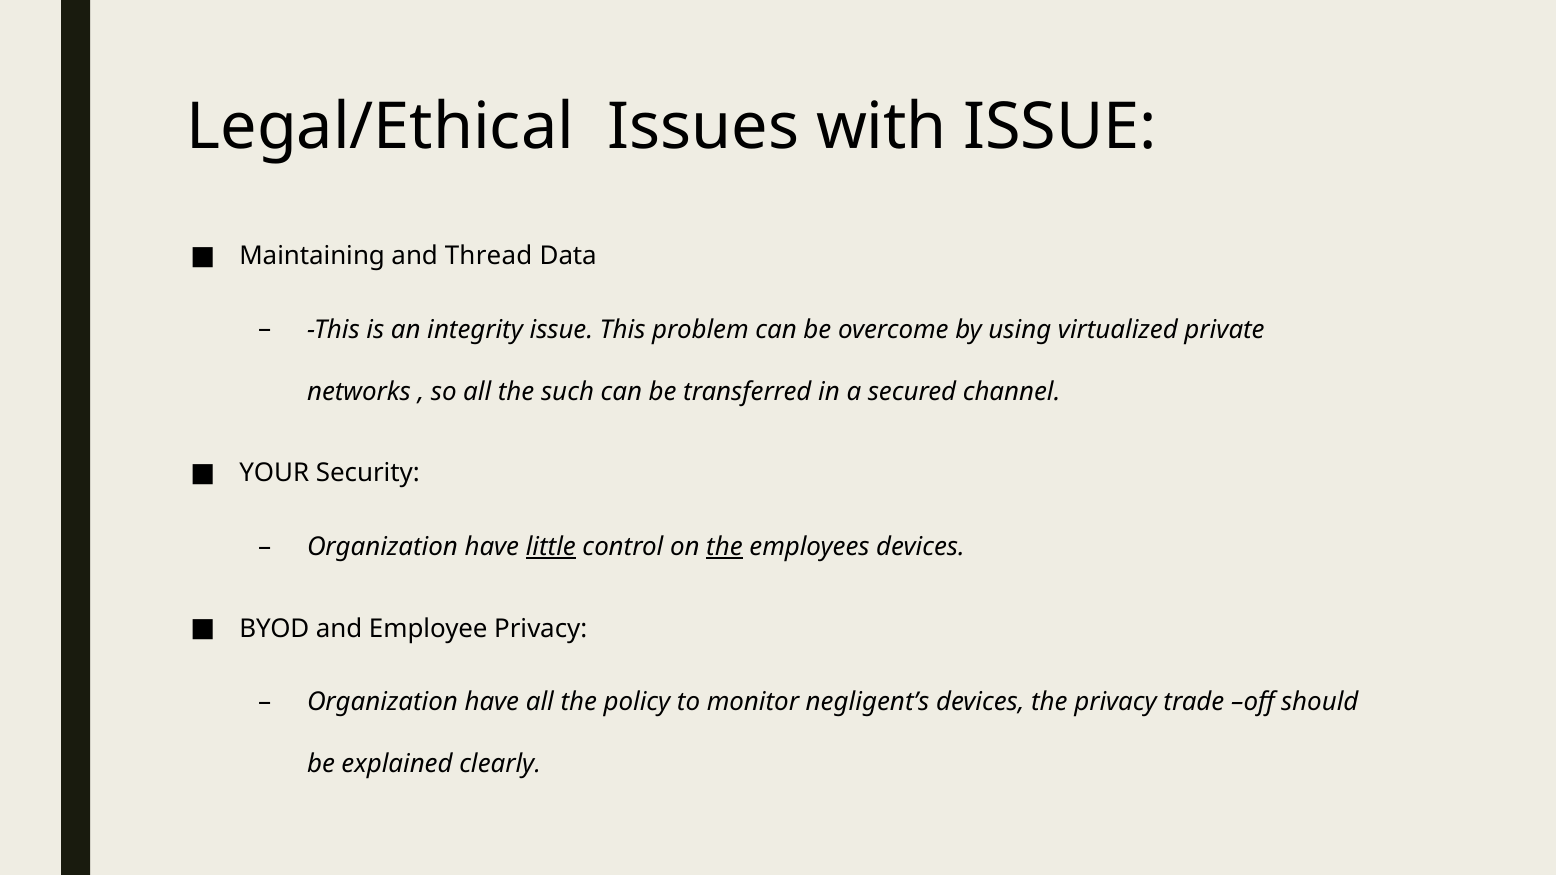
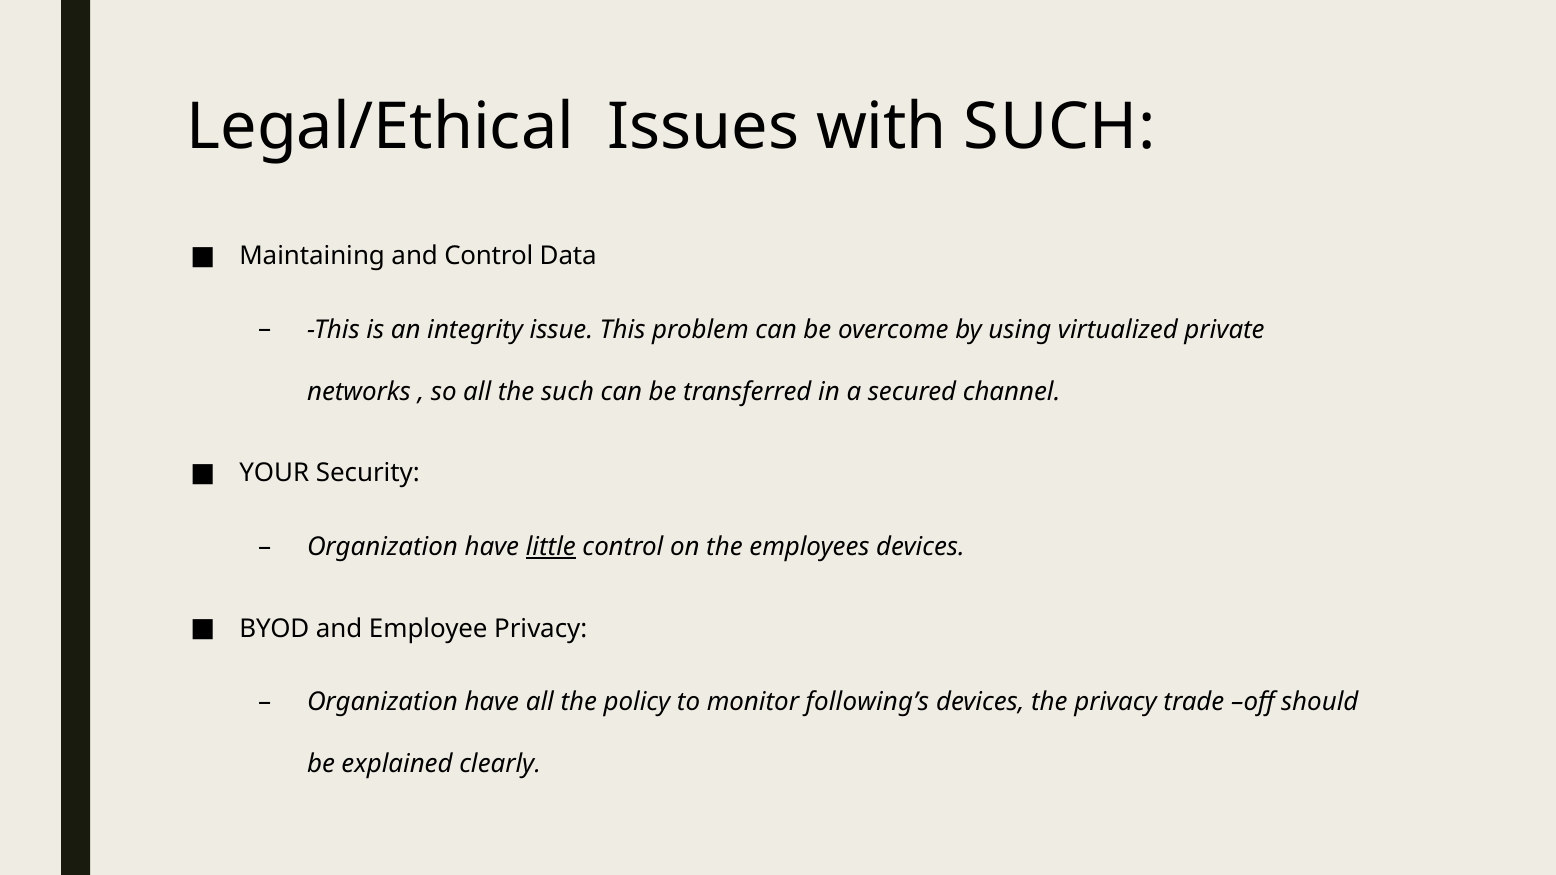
with ISSUE: ISSUE -> SUCH (1060, 127)
and Thread: Thread -> Control (489, 256)
the underline: present -> none (724, 547)
negligent’s: negligent’s -> following’s (867, 702)
